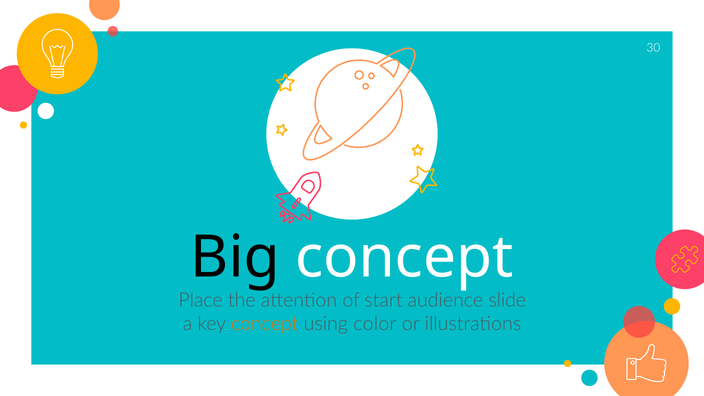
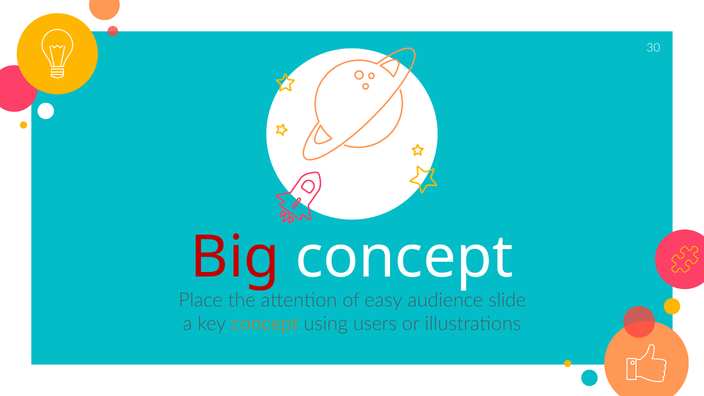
Big colour: black -> red (235, 257)
start: start -> easy (383, 300)
color: color -> users (375, 324)
